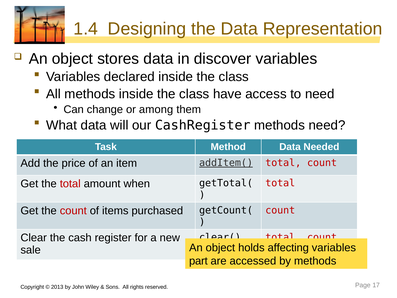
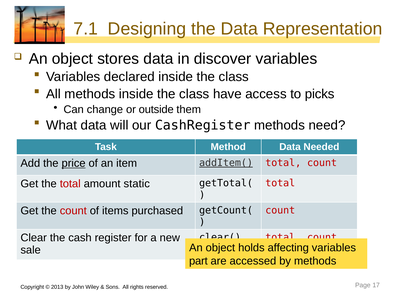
1.4: 1.4 -> 7.1 (86, 29)
to need: need -> picks (320, 94)
among: among -> outside (156, 109)
price underline: none -> present (74, 163)
when: when -> static (137, 183)
